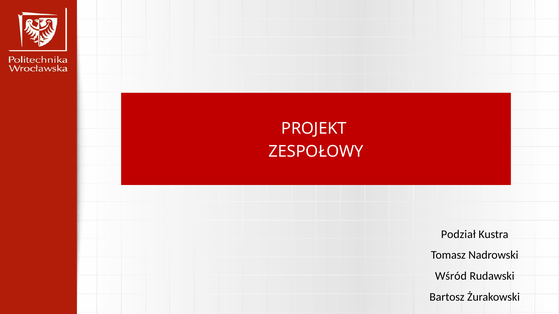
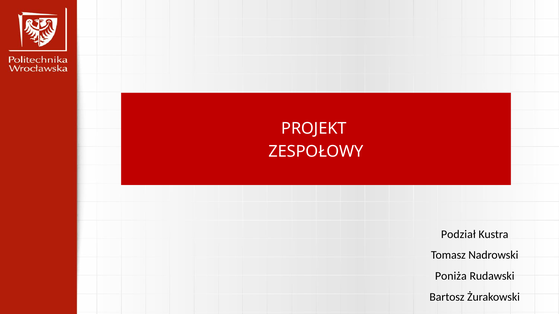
Wśród: Wśród -> Poniża (451, 276)
